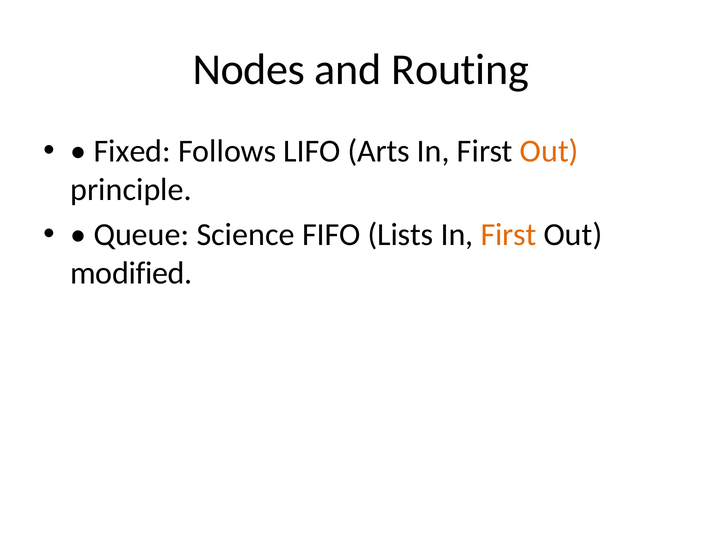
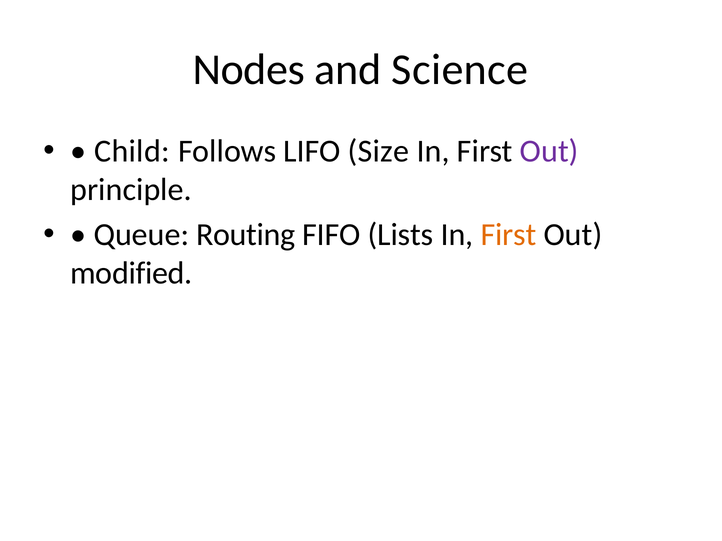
Routing: Routing -> Science (460, 70)
Fixed: Fixed -> Child (132, 151)
Arts: Arts -> Size (379, 151)
Out colour: orange -> purple (549, 151)
Science: Science -> Routing (246, 235)
